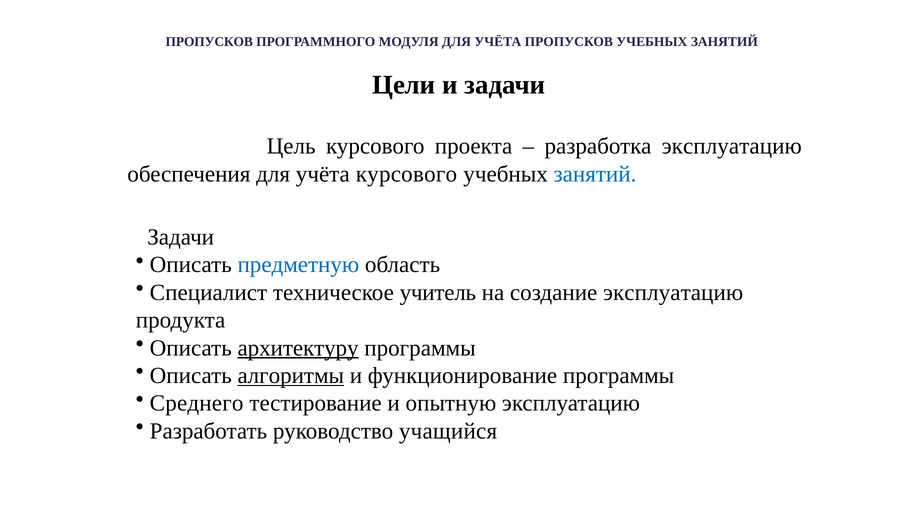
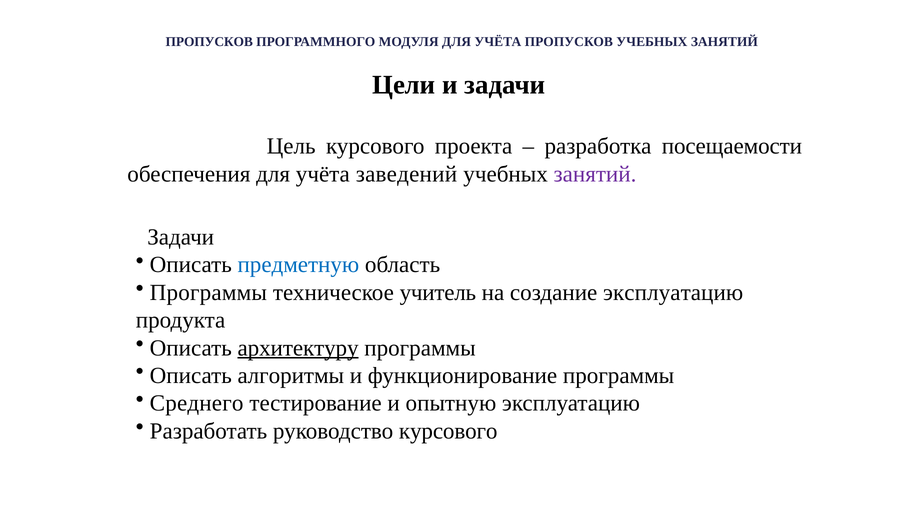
разработка эксплуатацию: эксплуатацию -> посещаемости (732, 146)
учёта курсового: курсового -> заведений (406, 174)
занятий colour: blue -> purple (595, 174)
Специалист: Специалист -> Программы (208, 293)
алгоритмы underline: present -> none (291, 376)
руководство учащийся: учащийся -> курсового (448, 431)
